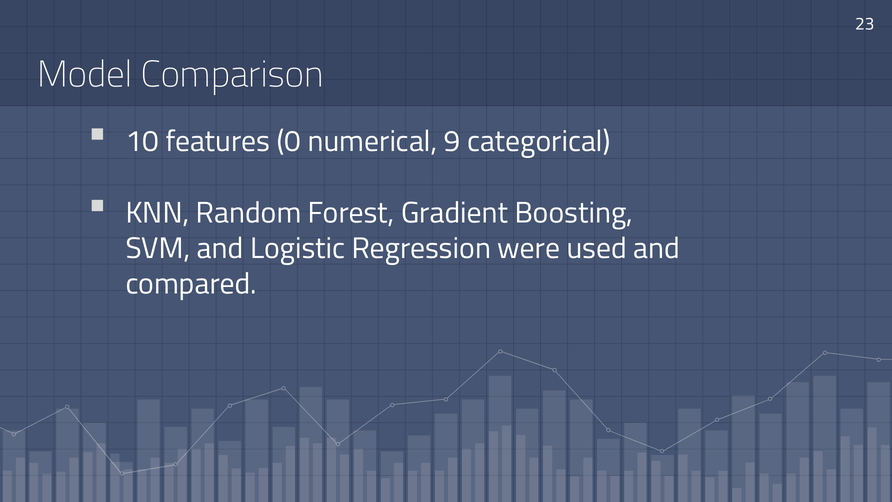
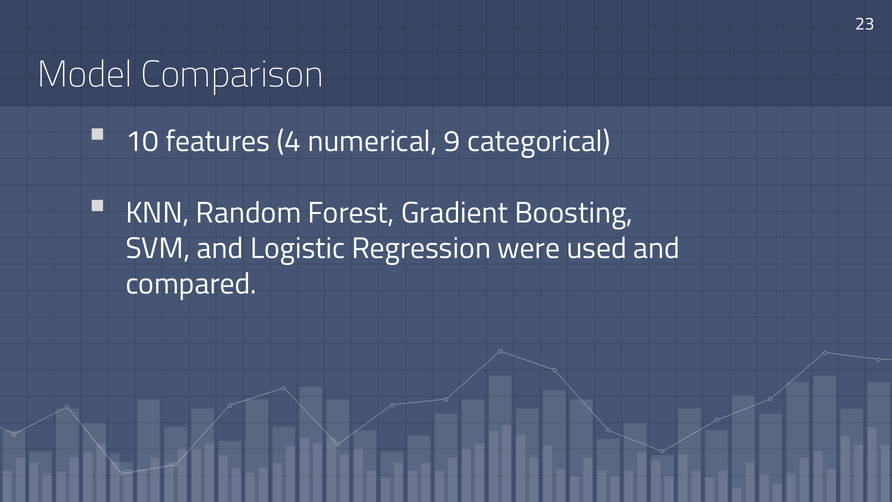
0: 0 -> 4 (289, 141)
